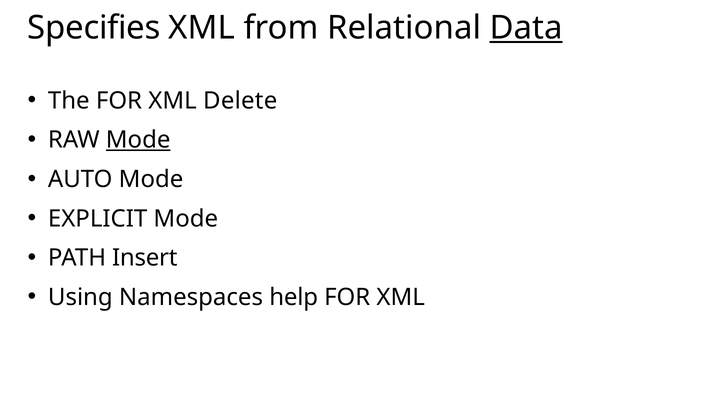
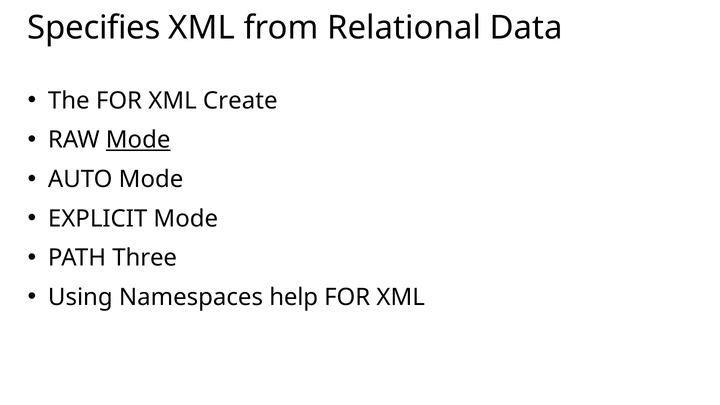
Data underline: present -> none (526, 28)
Delete: Delete -> Create (240, 101)
Insert: Insert -> Three (145, 258)
